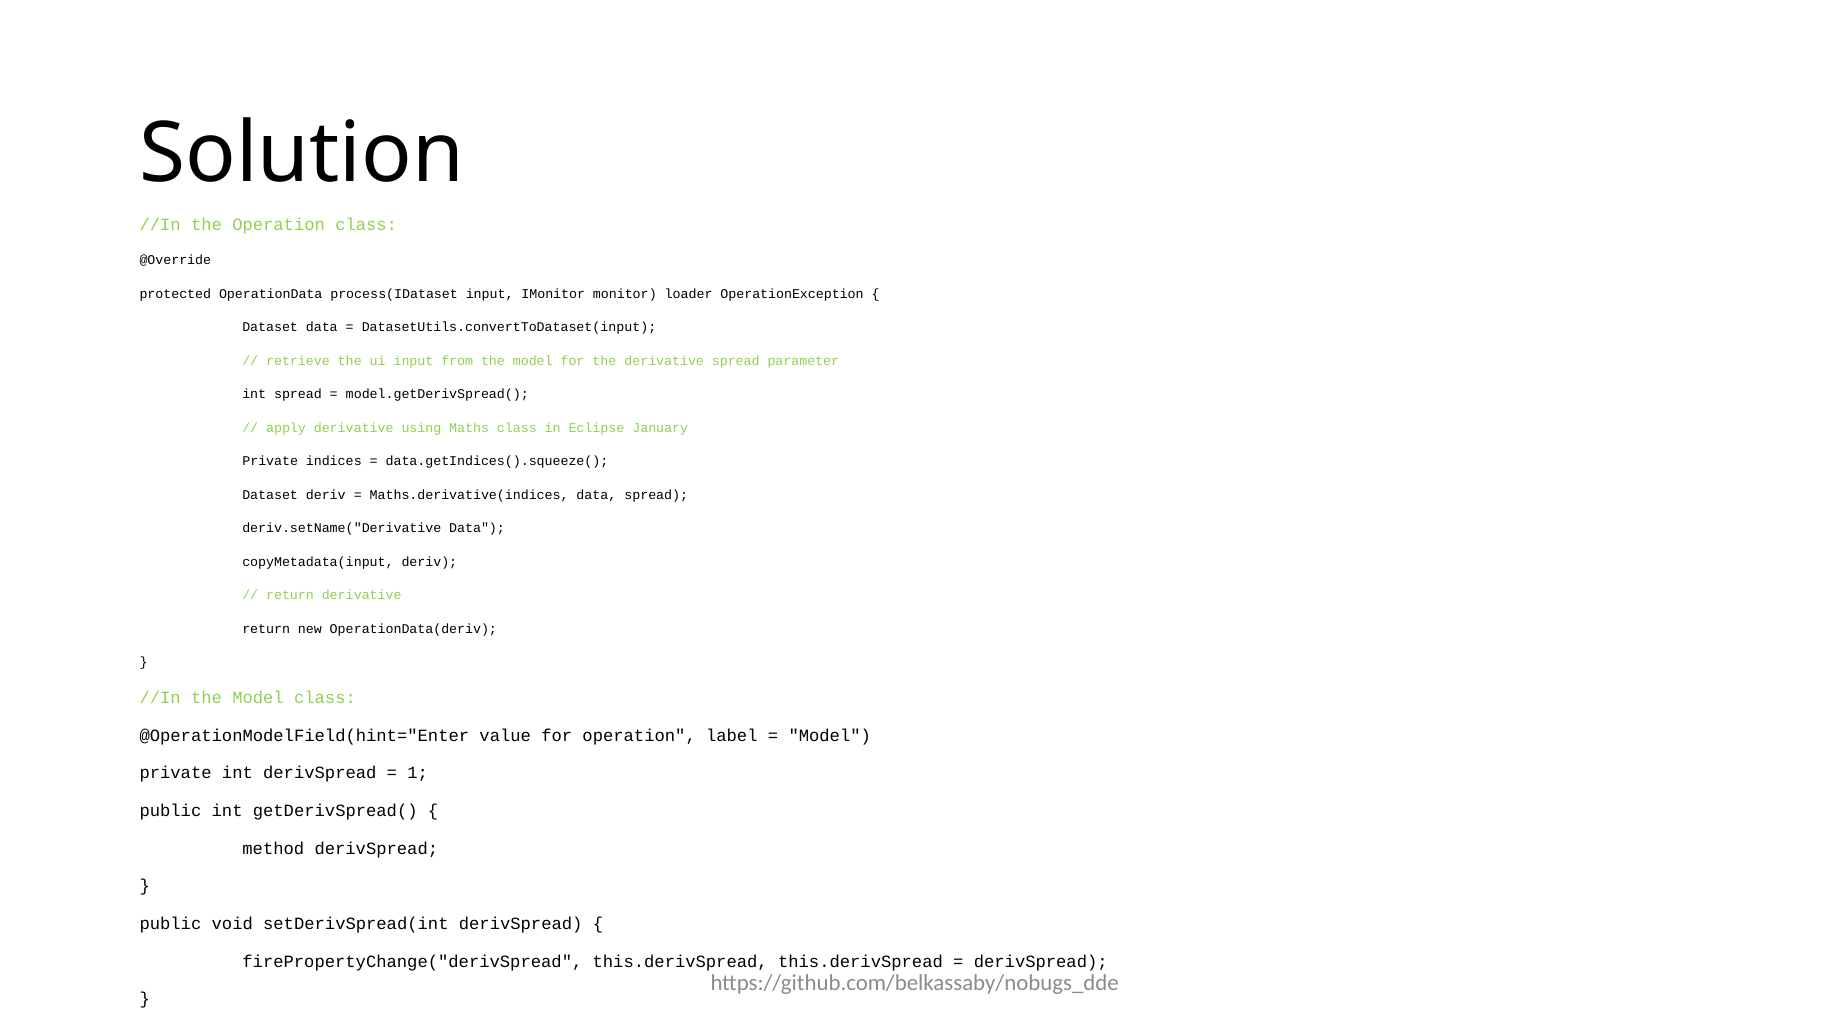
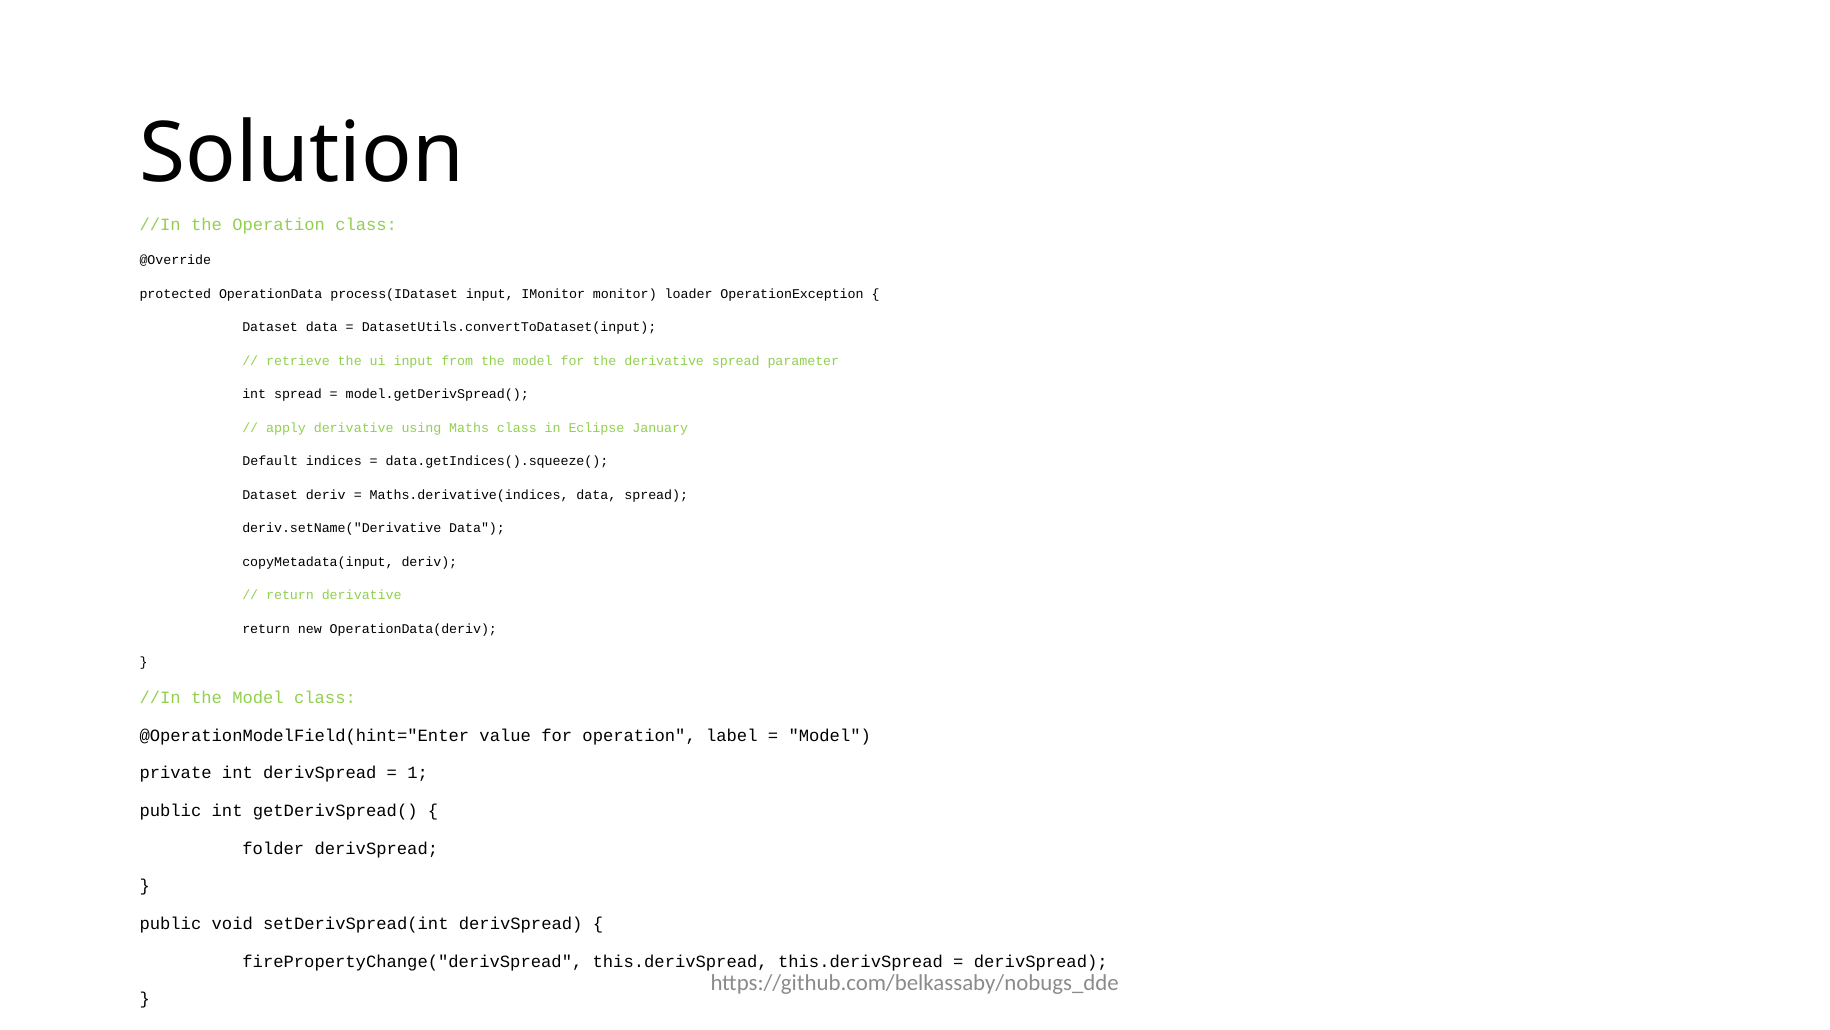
Private: Private -> Default (270, 461)
method: method -> folder (273, 848)
